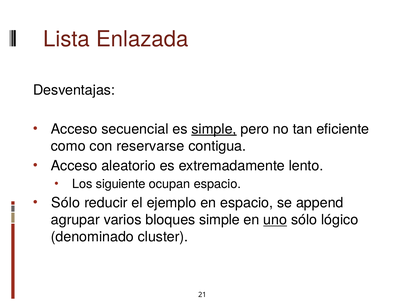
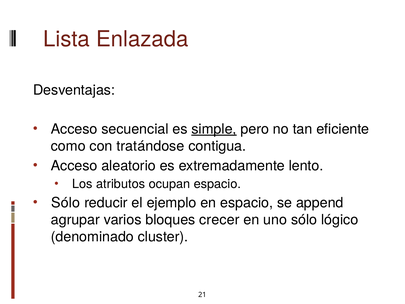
reservarse: reservarse -> tratándose (150, 146)
siguiente: siguiente -> atributos (121, 184)
bloques simple: simple -> crecer (219, 220)
uno underline: present -> none (275, 220)
